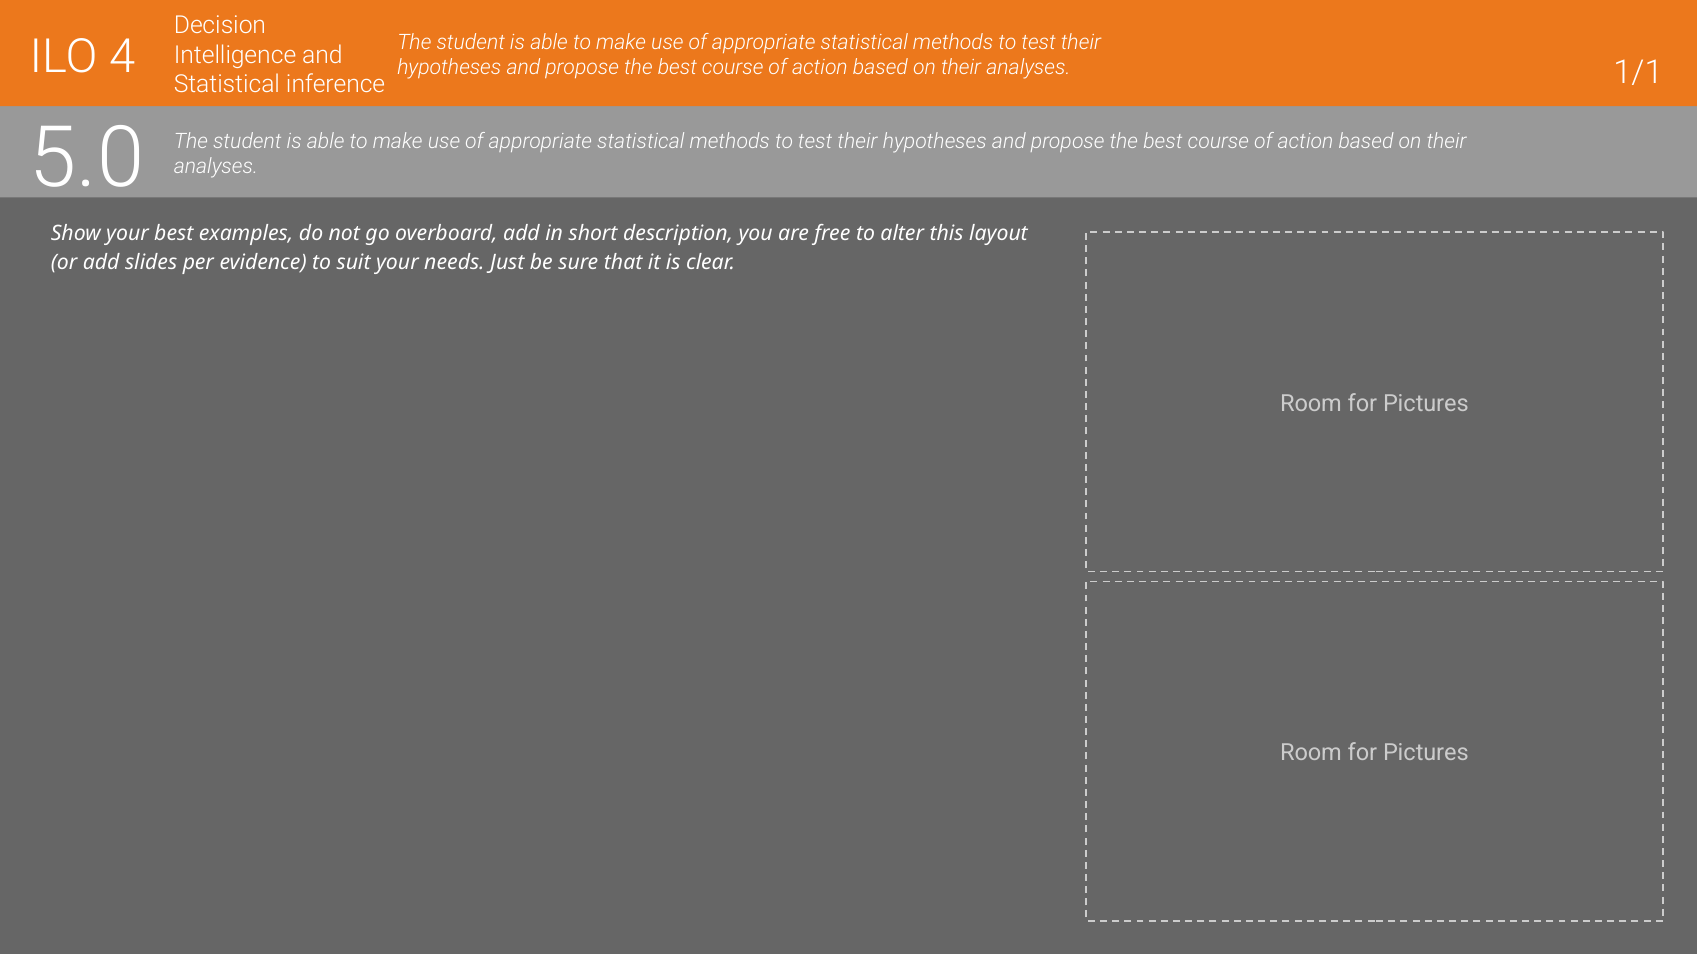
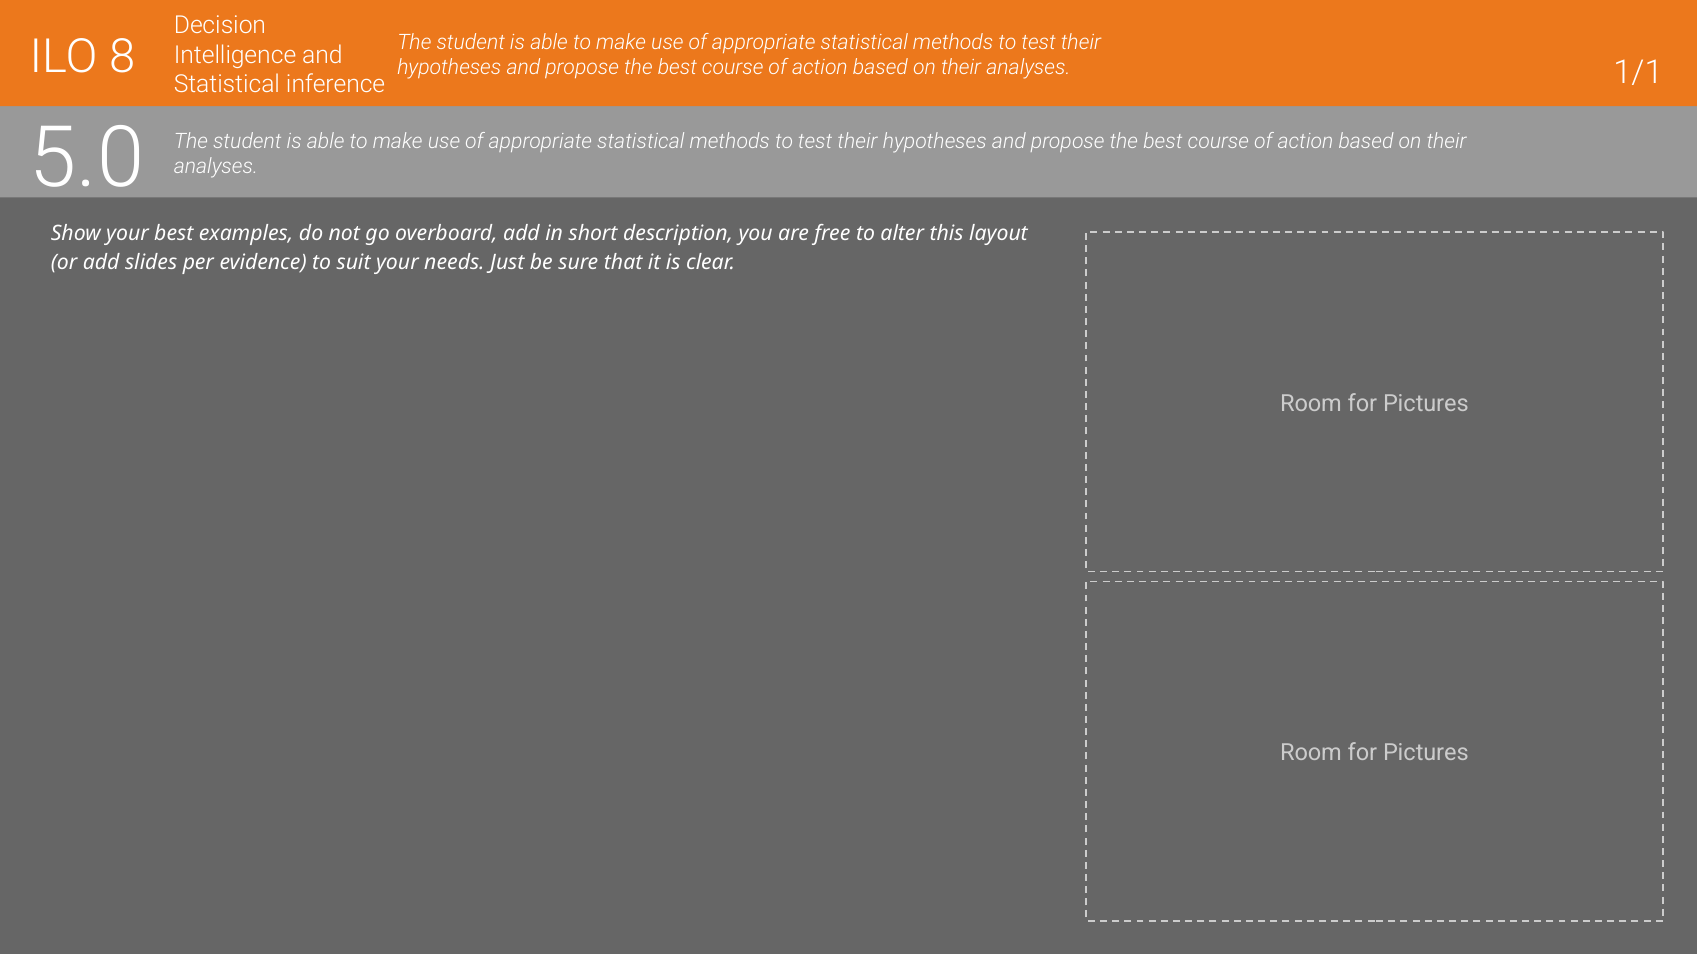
4: 4 -> 8 (122, 57)
